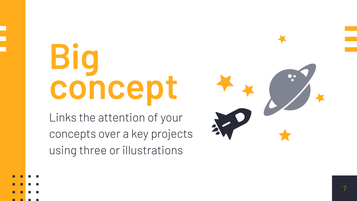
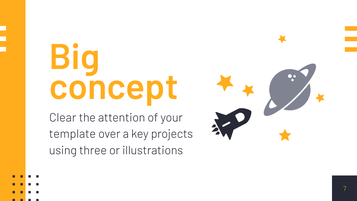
Links: Links -> Clear (63, 117)
concepts: concepts -> template (72, 134)
